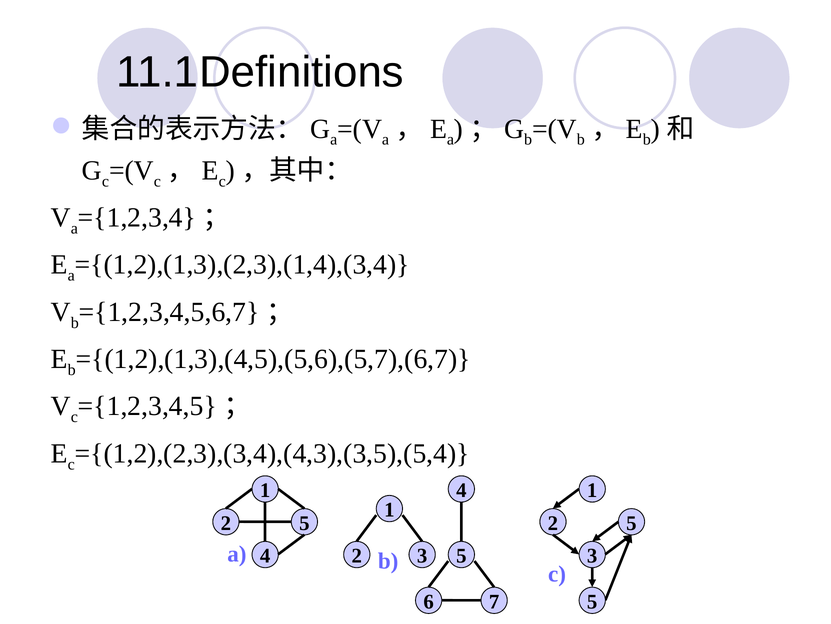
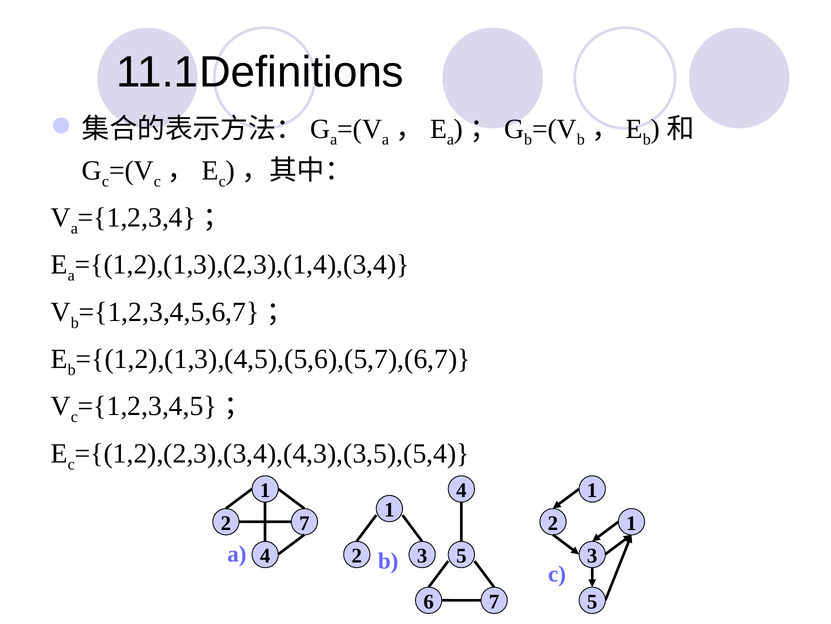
5: 5 -> 7 (304, 523)
5: 5 -> 1 (631, 523)
